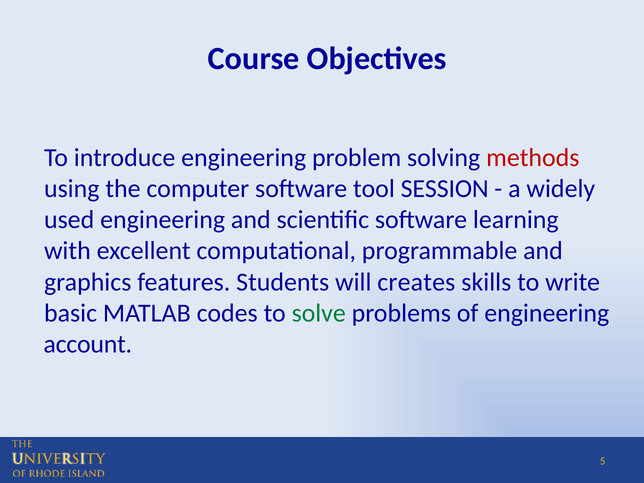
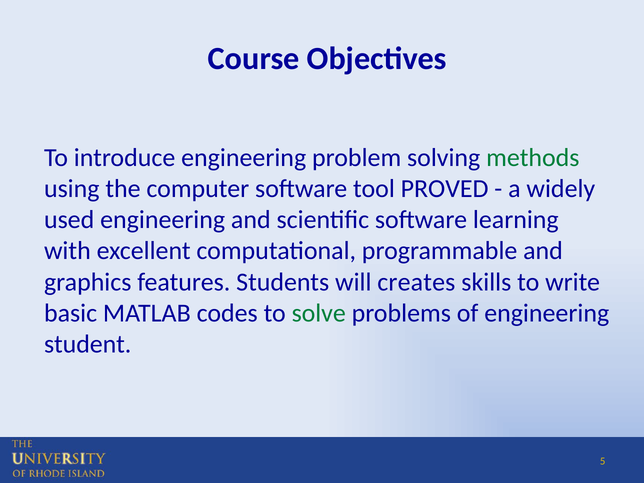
methods colour: red -> green (533, 157)
SESSION: SESSION -> PROVED (445, 189)
account: account -> student (88, 344)
